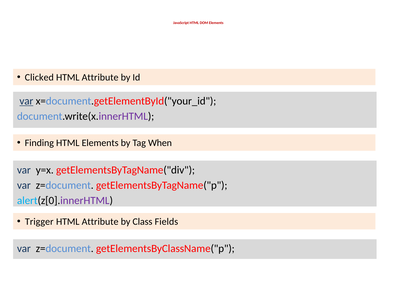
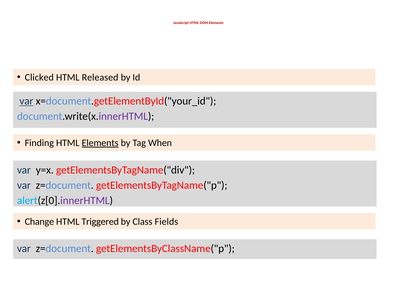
Attribute: Attribute -> Released (100, 77)
Elements underline: none -> present (100, 143)
Trigger: Trigger -> Change (39, 221)
Attribute: Attribute -> Triggered (100, 221)
